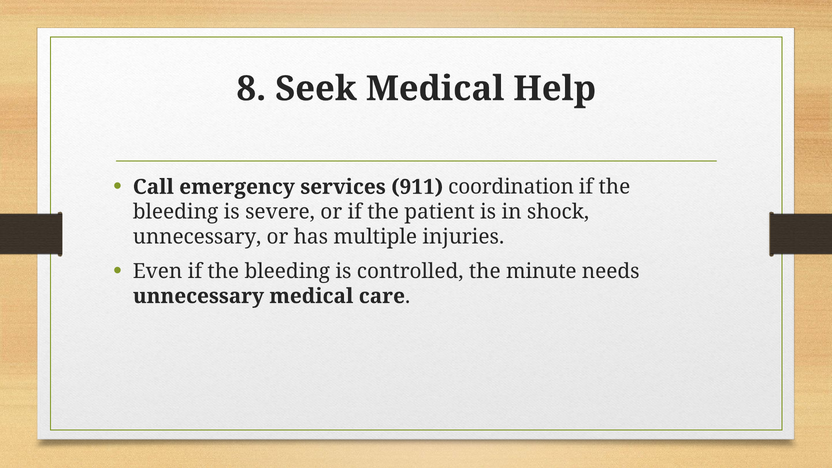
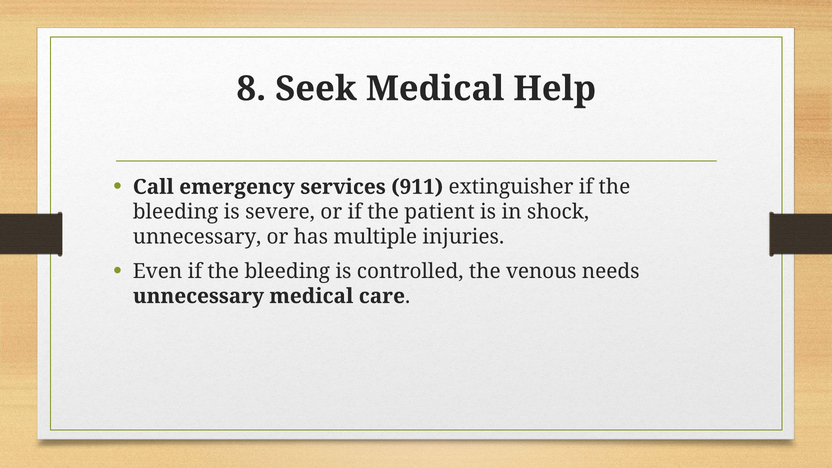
coordination: coordination -> extinguisher (511, 187)
minute: minute -> venous (541, 271)
